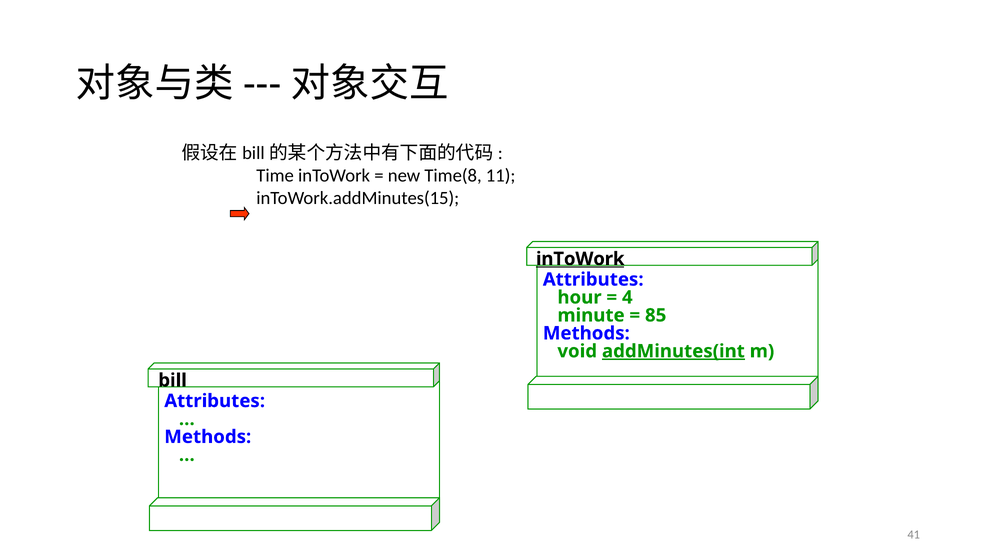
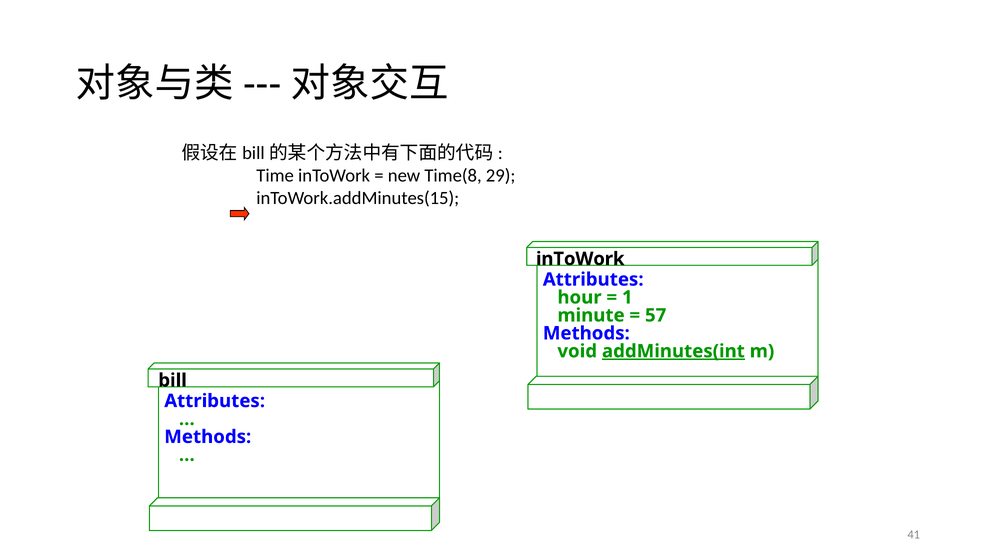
11: 11 -> 29 (501, 176)
inToWork underline: present -> none (580, 259)
4: 4 -> 1 (627, 298)
85: 85 -> 57 (656, 315)
